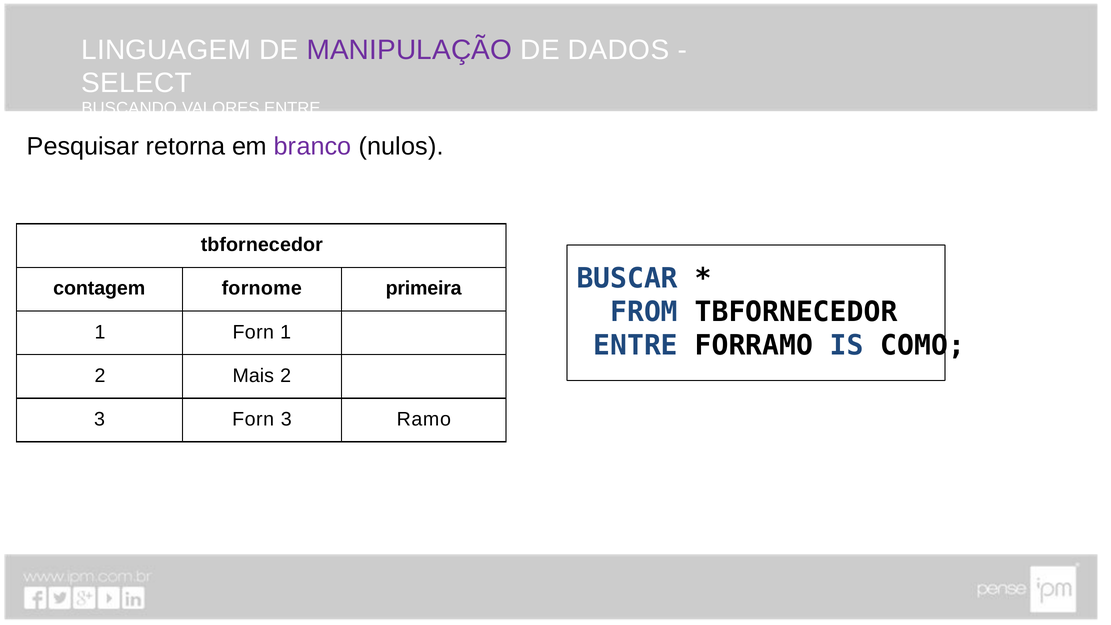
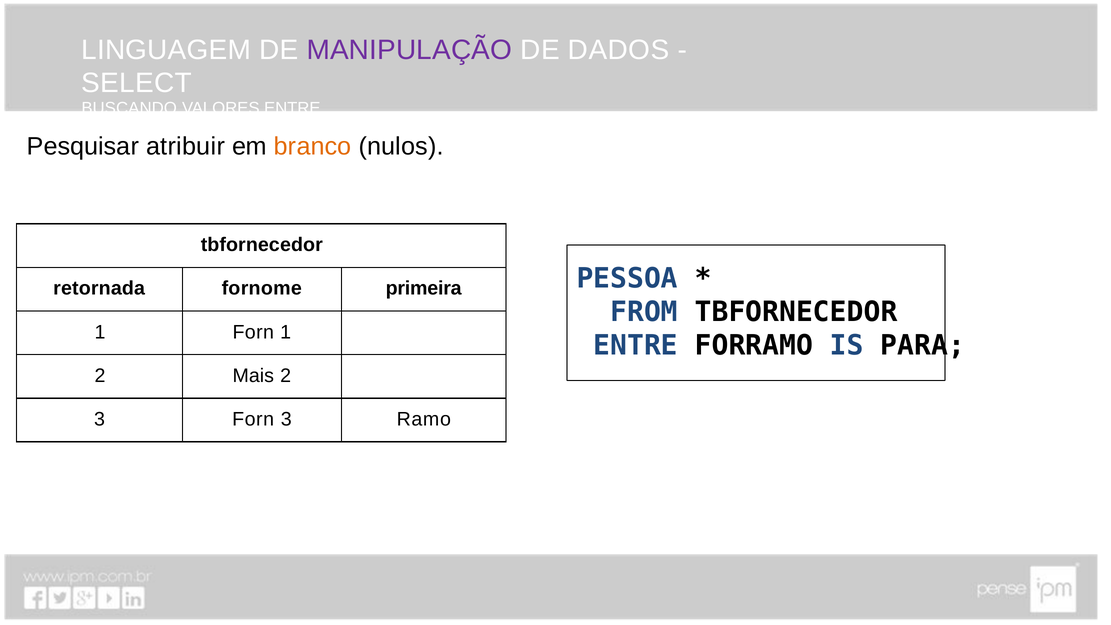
retorna: retorna -> atribuir (186, 146)
branco colour: purple -> orange (313, 146)
BUSCAR: BUSCAR -> PESSOA (627, 279)
contagem: contagem -> retornada (99, 289)
COMO: COMO -> PARA (923, 346)
